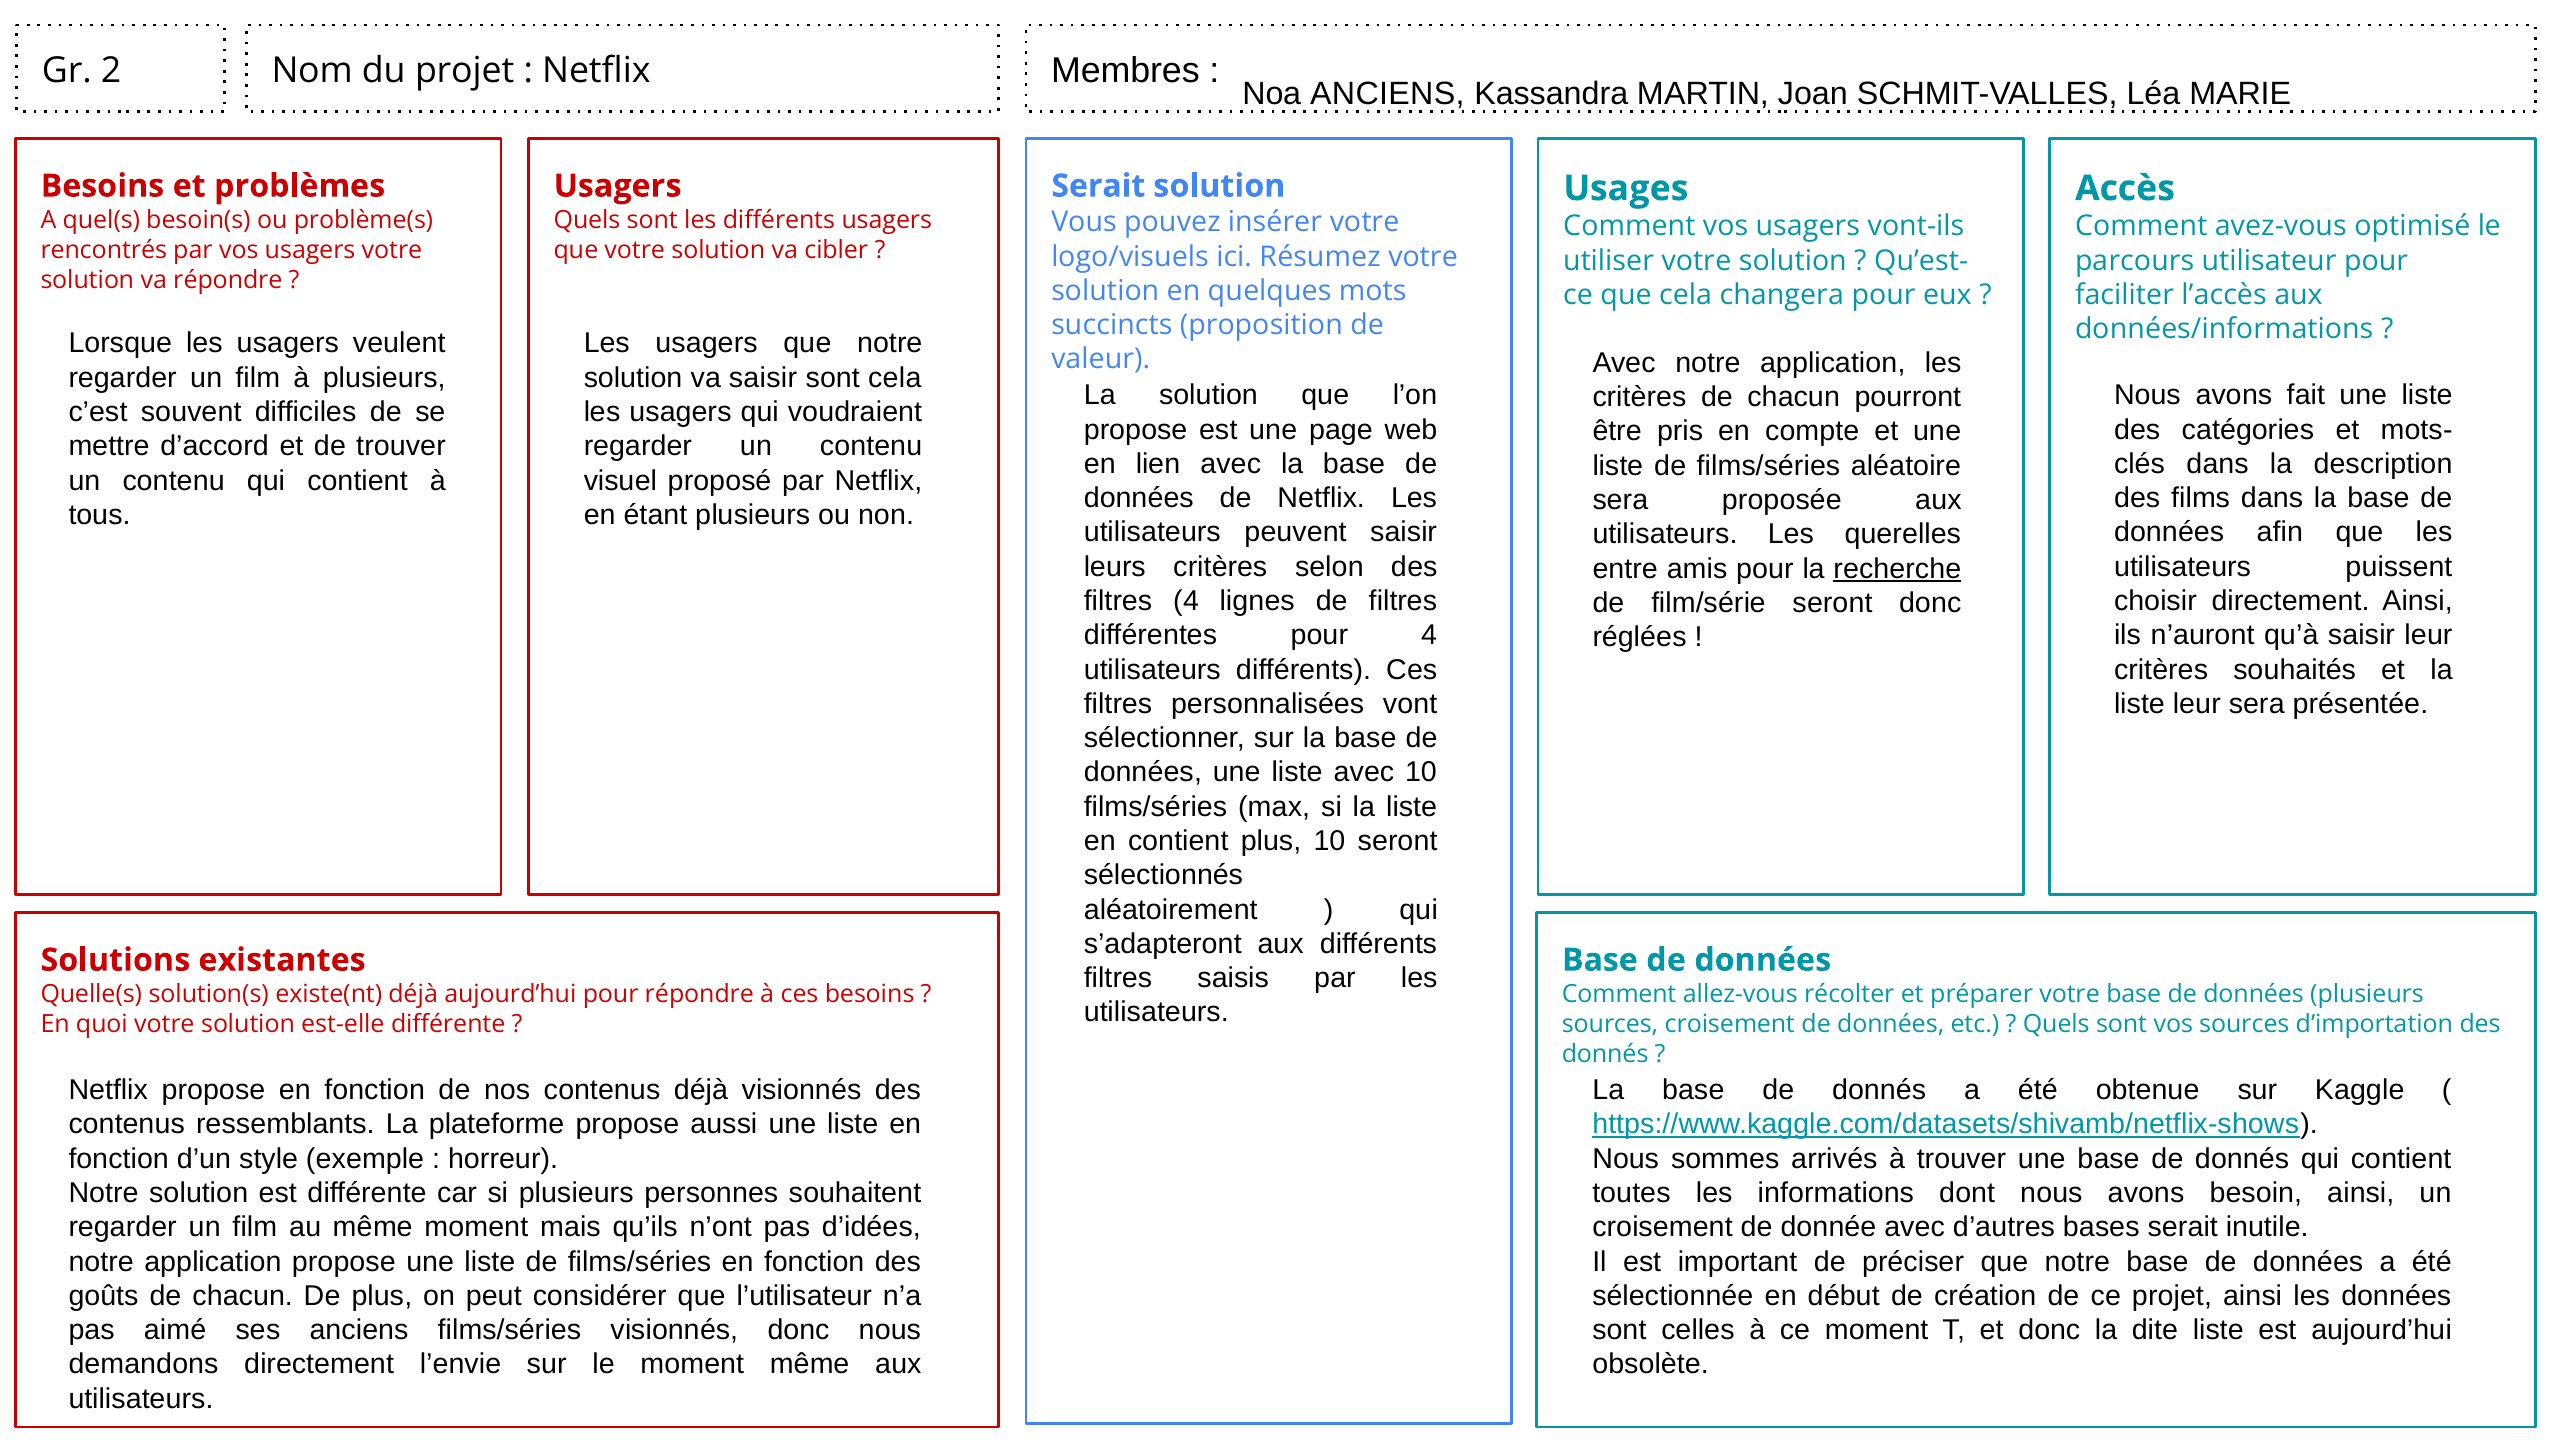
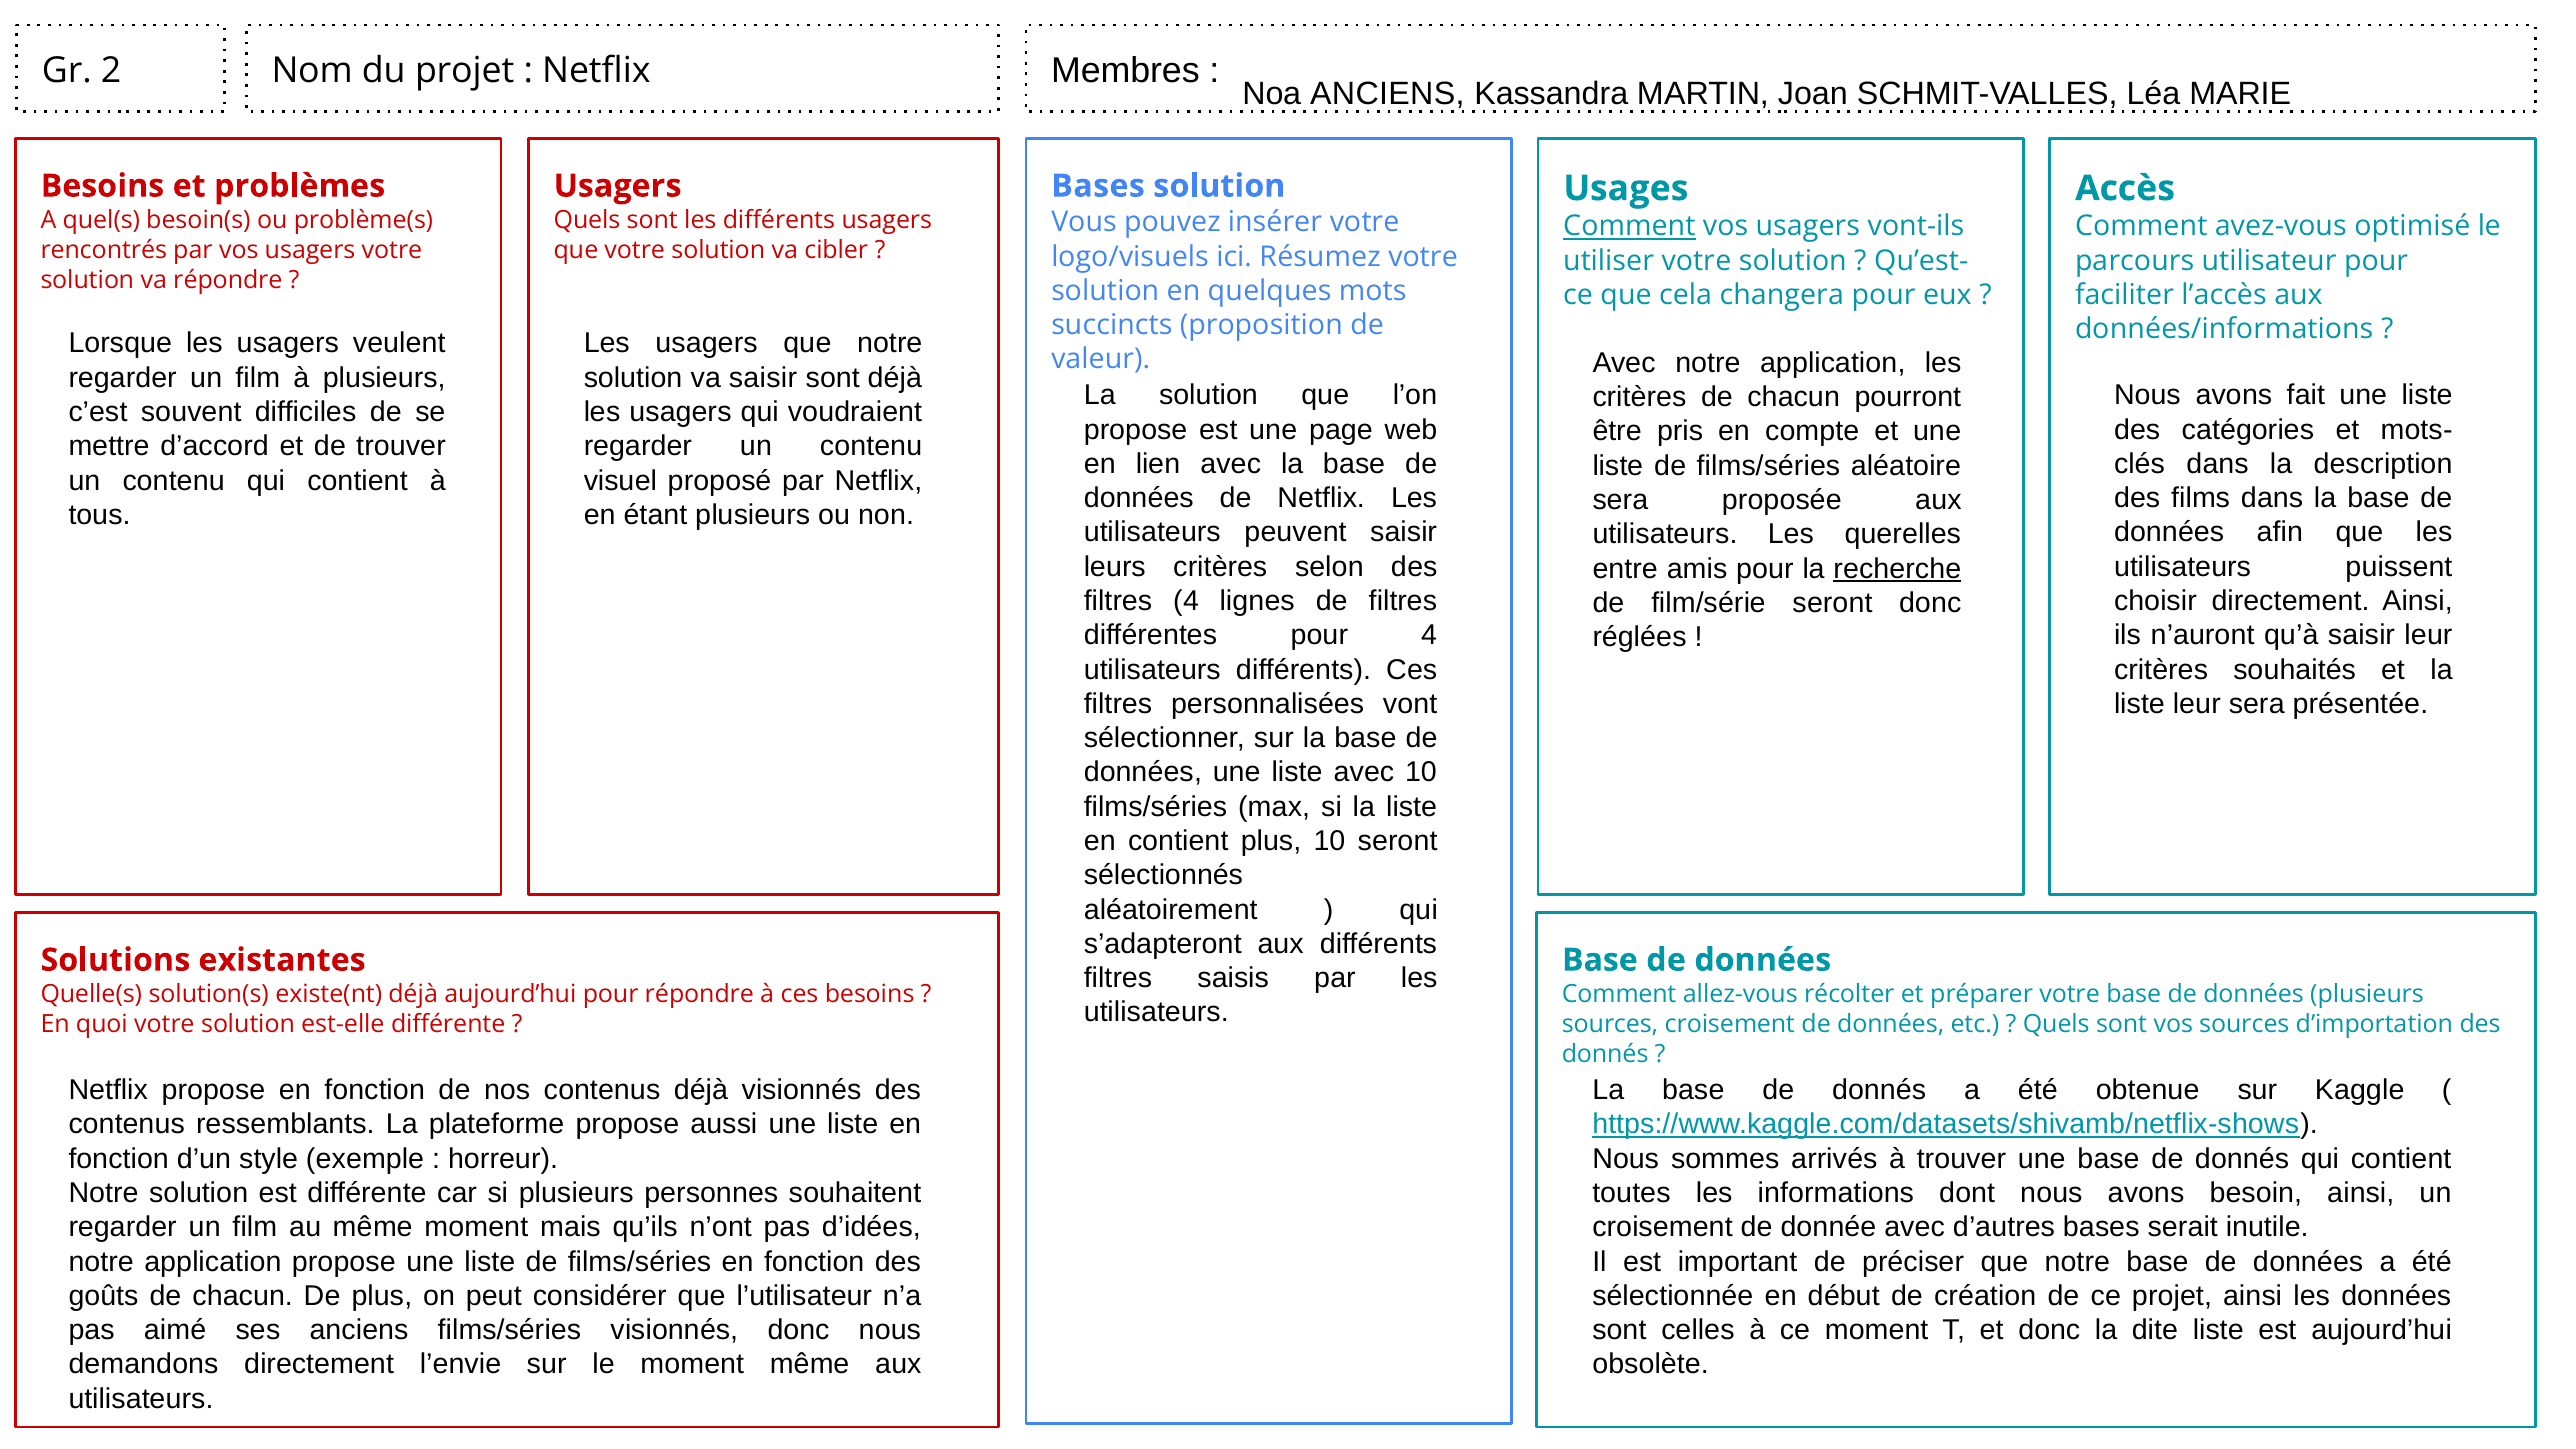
Serait: Serait -> Bases (1098, 186)
Comment underline: none -> present (1629, 227)
sont cela: cela -> déjà (895, 378)
